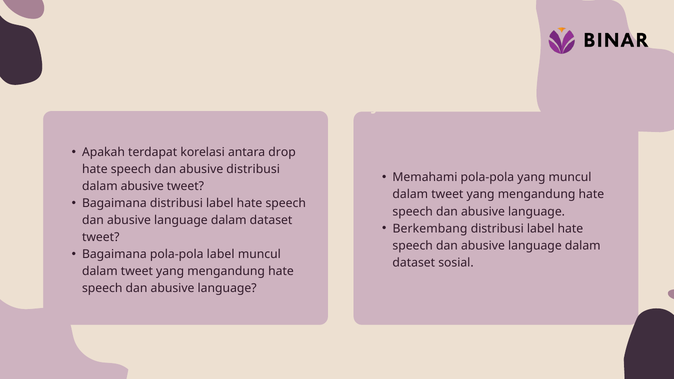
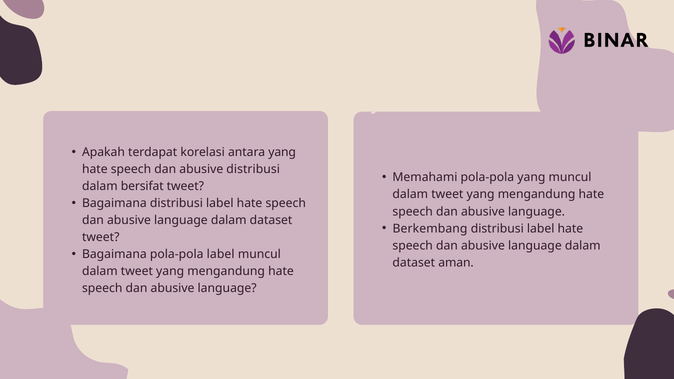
antara drop: drop -> yang (282, 152)
dalam abusive: abusive -> bersifat (142, 186)
sosial: sosial -> aman (456, 263)
